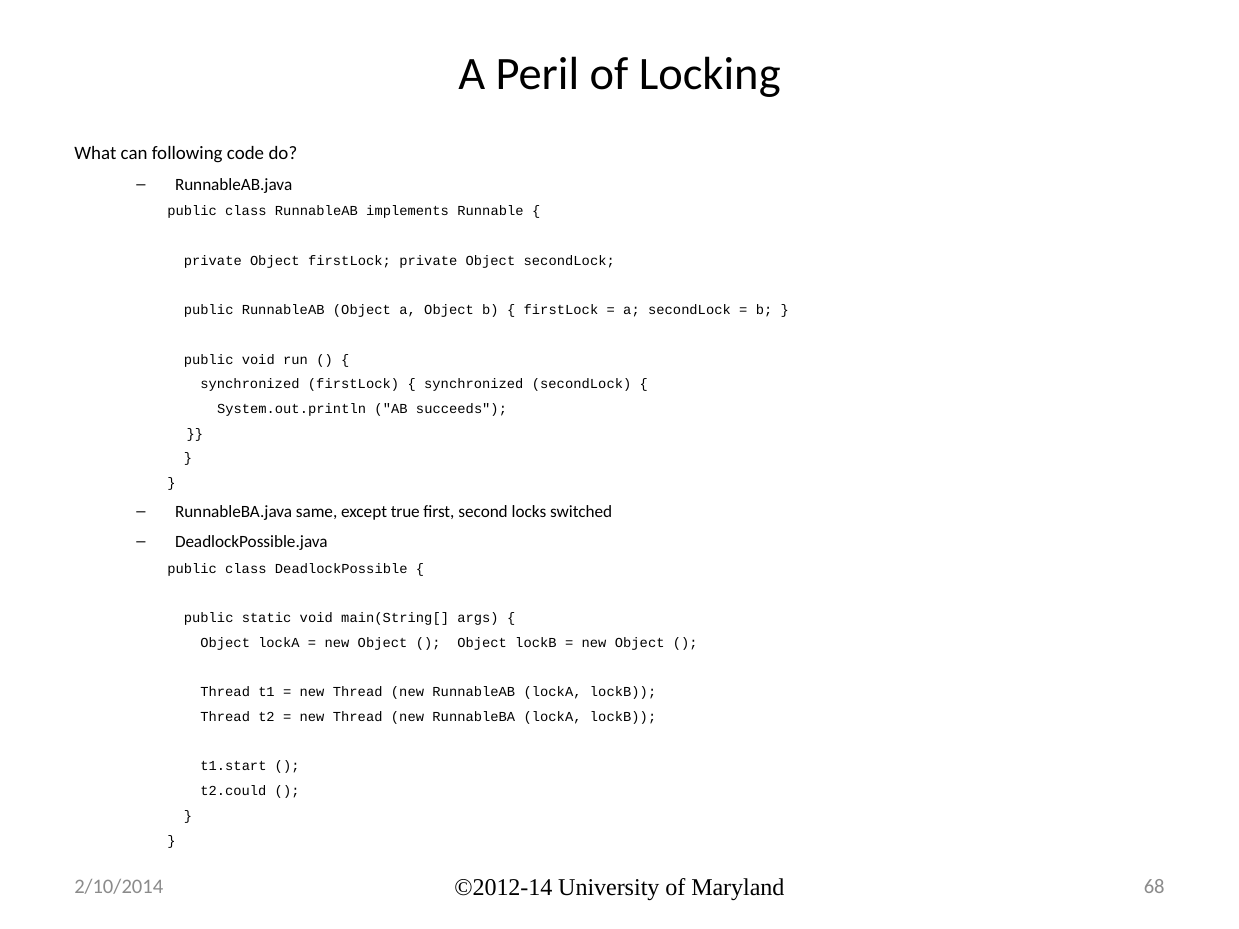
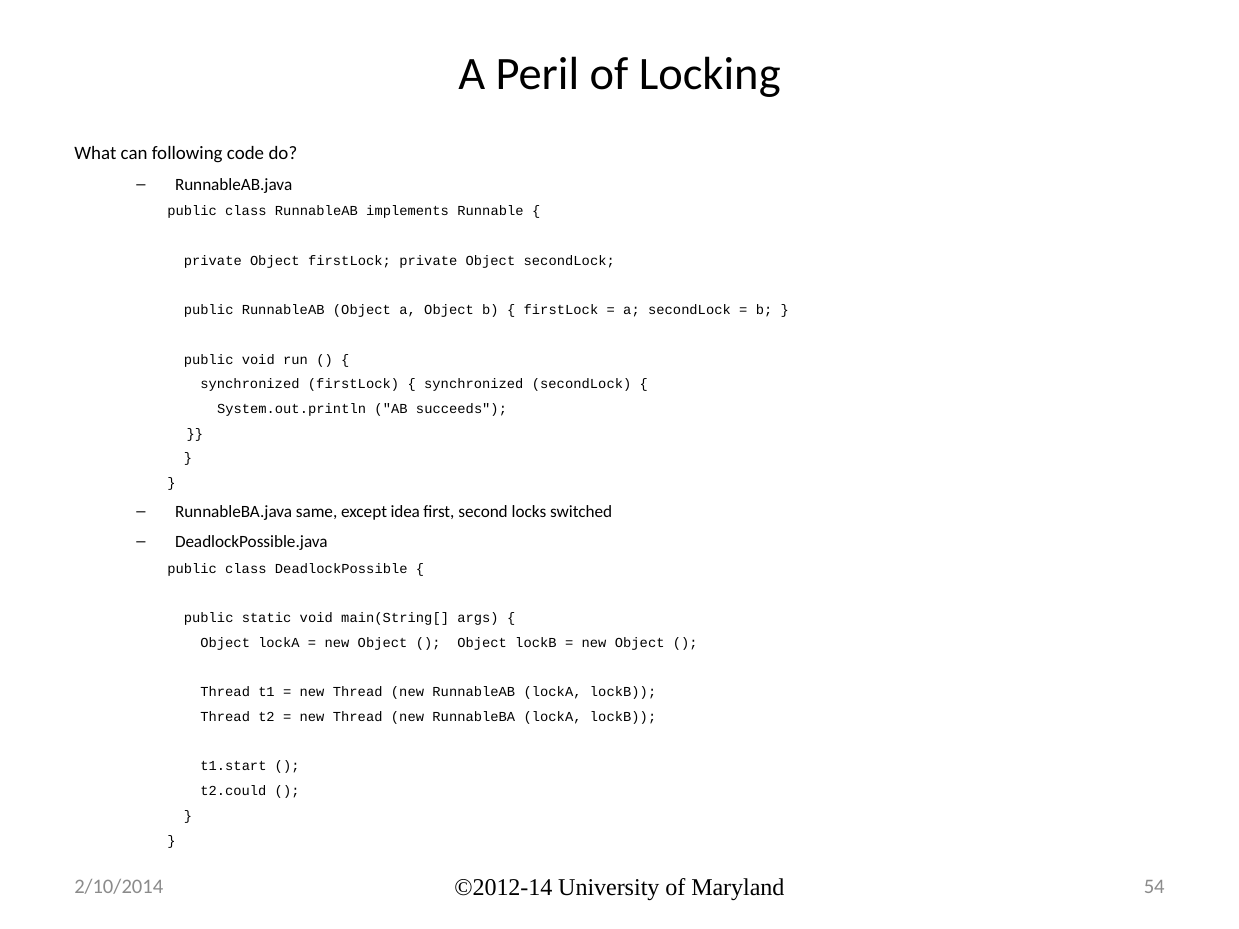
true: true -> idea (405, 512)
68: 68 -> 54 (1154, 887)
